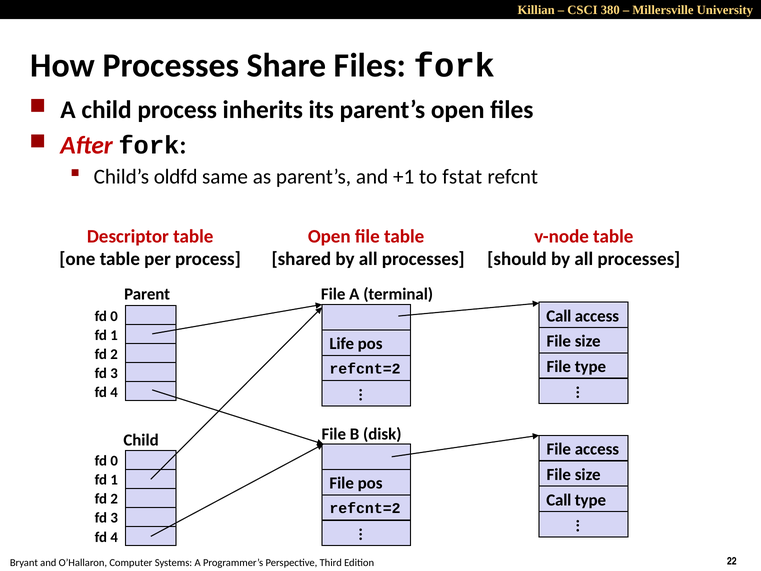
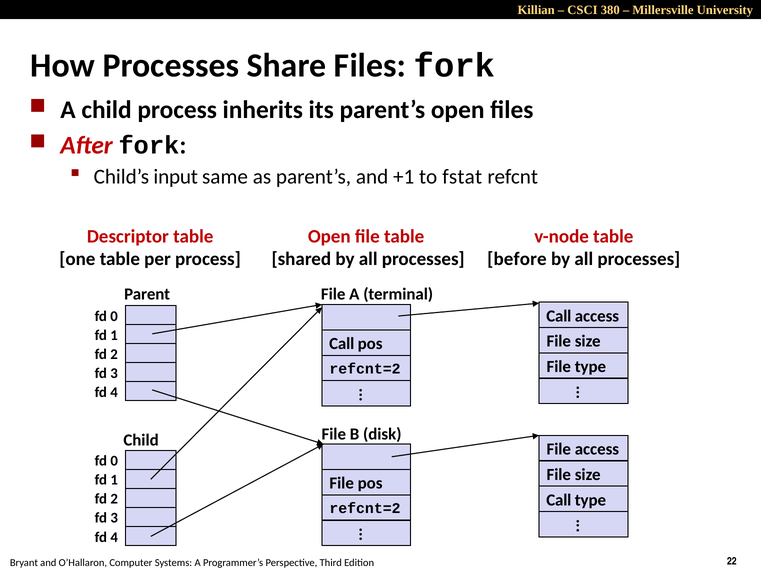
oldfd: oldfd -> input (176, 177)
should: should -> before (517, 259)
Life: Life -> Call (342, 344)
